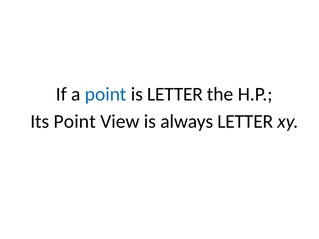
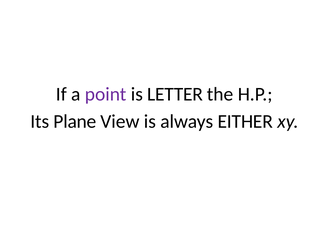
point colour: blue -> purple (106, 94)
Its Point: Point -> Plane (75, 122)
always LETTER: LETTER -> EITHER (245, 122)
